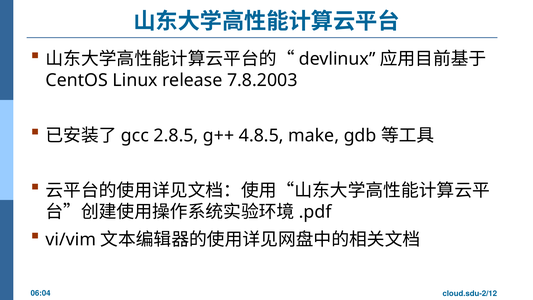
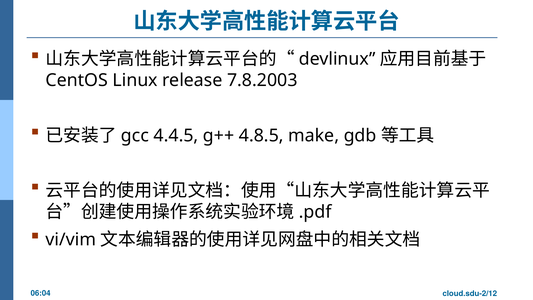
2.8.5: 2.8.5 -> 4.4.5 (176, 135)
